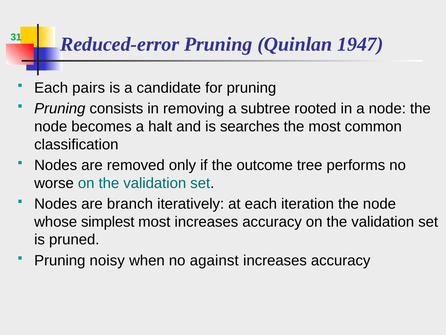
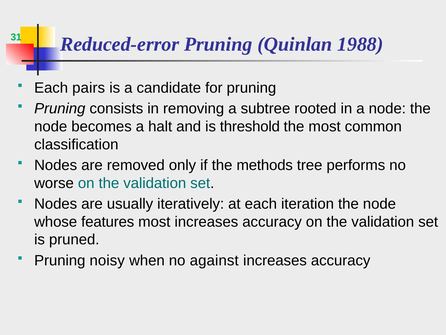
1947: 1947 -> 1988 (360, 44)
searches: searches -> threshold (250, 126)
outcome: outcome -> methods (265, 165)
branch: branch -> usually (130, 204)
simplest: simplest -> features (108, 222)
